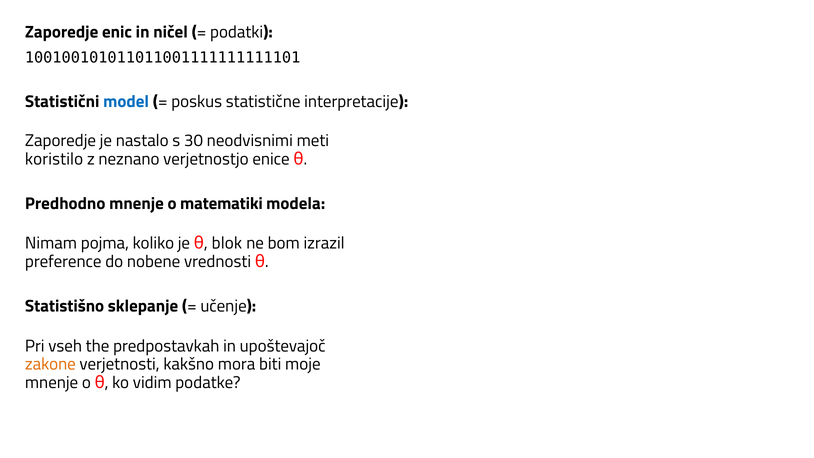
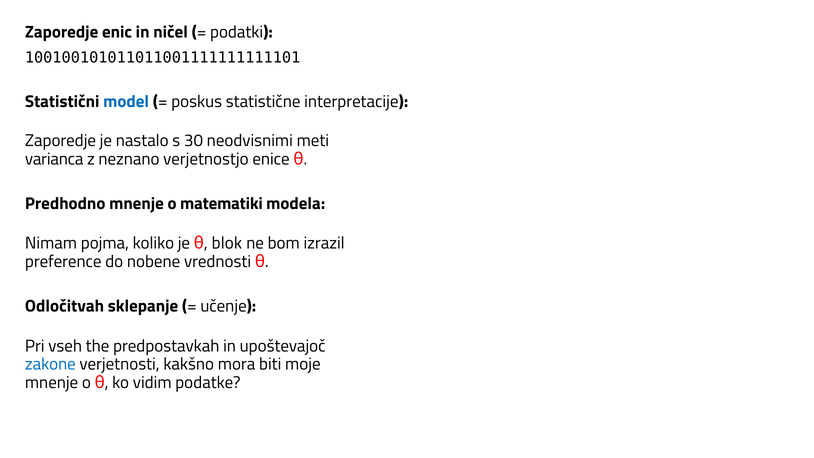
koristilo: koristilo -> varianca (54, 159)
Statistišno: Statistišno -> Odločitvah (65, 306)
zakone colour: orange -> blue (50, 364)
